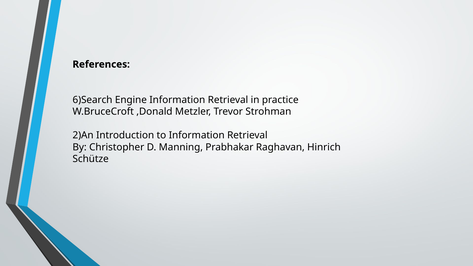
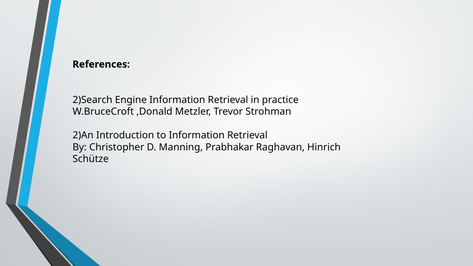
6)Search: 6)Search -> 2)Search (92, 100)
